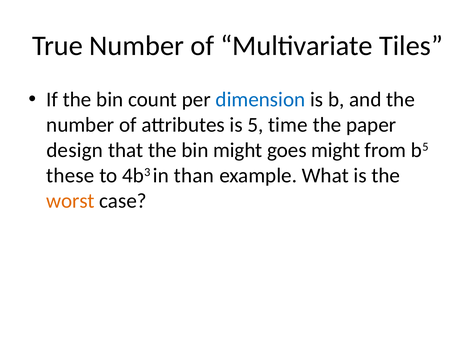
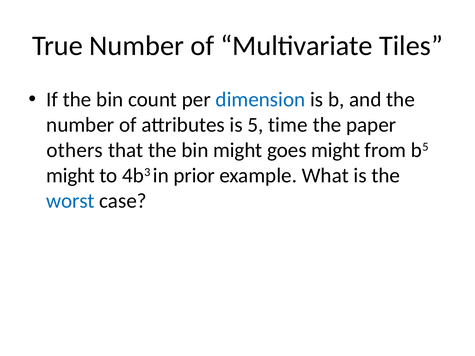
design: design -> others (75, 150)
these: these -> might (71, 176)
than: than -> prior (194, 176)
worst colour: orange -> blue (70, 201)
